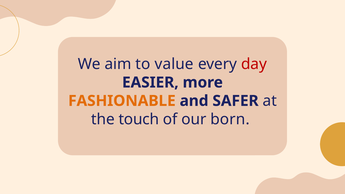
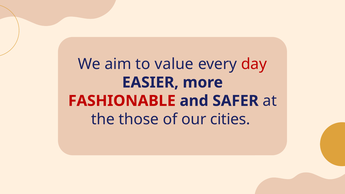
FASHIONABLE colour: orange -> red (122, 101)
touch: touch -> those (139, 119)
born: born -> cities (230, 119)
